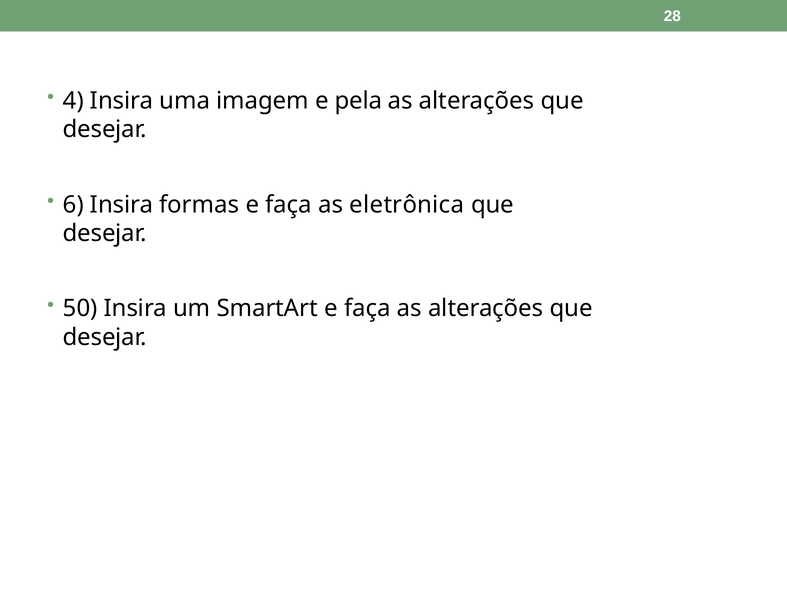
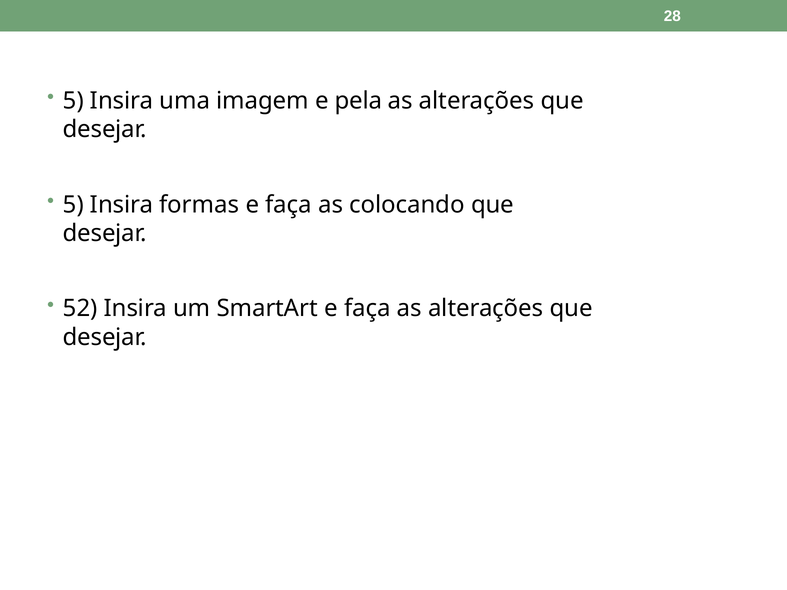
4: 4 -> 5 (73, 101)
6: 6 -> 5 (73, 205)
eletrônica: eletrônica -> colocando (407, 205)
50: 50 -> 52 (80, 309)
